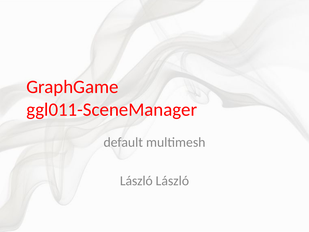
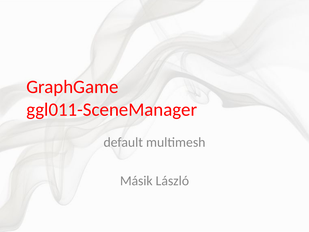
László: László -> Másik (136, 181)
